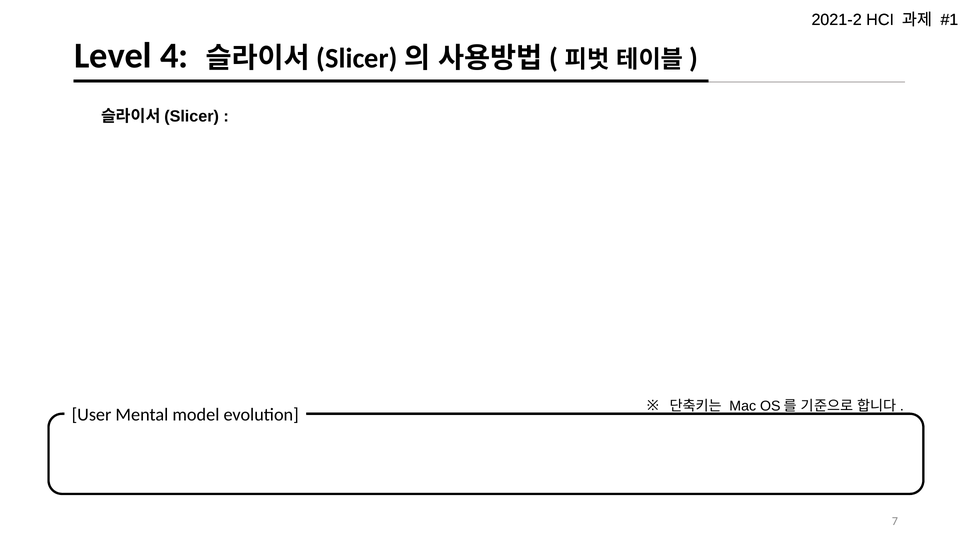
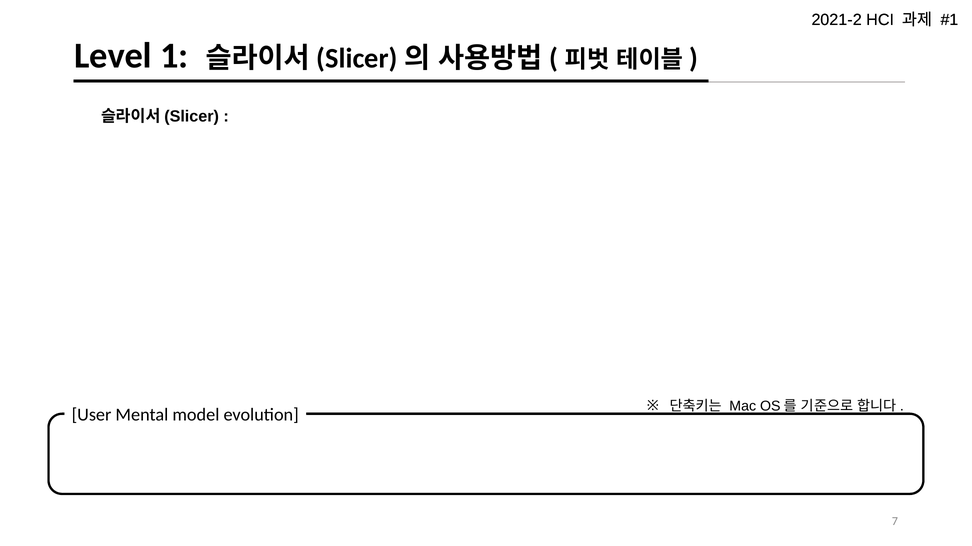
4: 4 -> 1 (174, 56)
